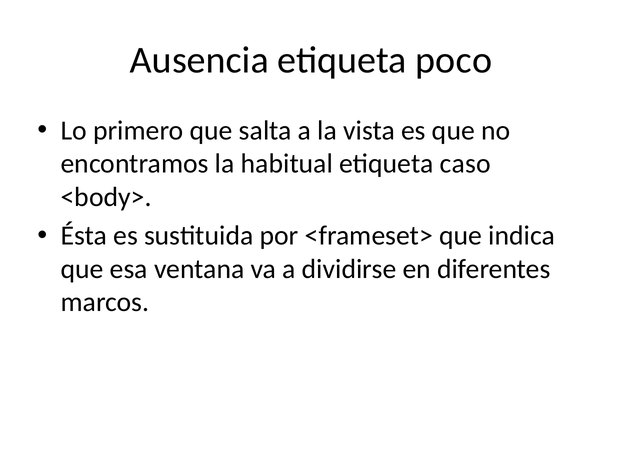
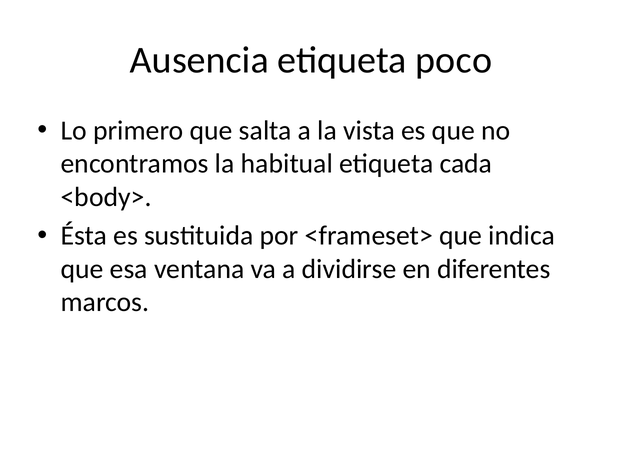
caso: caso -> cada (466, 164)
